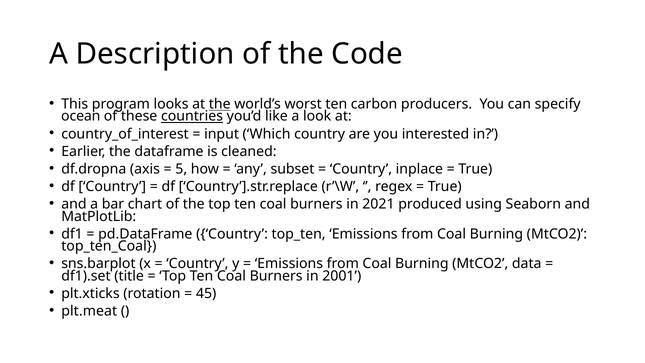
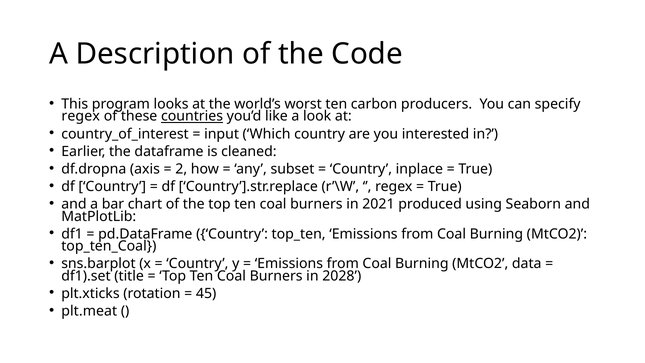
the underline: present -> none (220, 104)
ocean: ocean -> regex (81, 116)
5: 5 -> 2 (181, 169)
2001: 2001 -> 2028 (342, 276)
